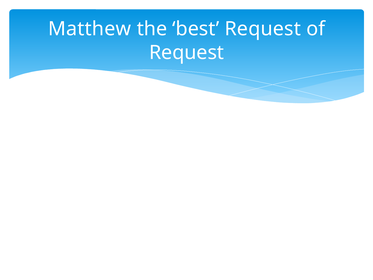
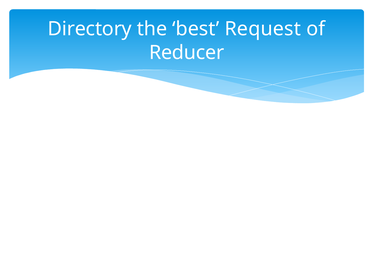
Matthew: Matthew -> Directory (90, 29)
Request: Request -> Reducer (187, 53)
